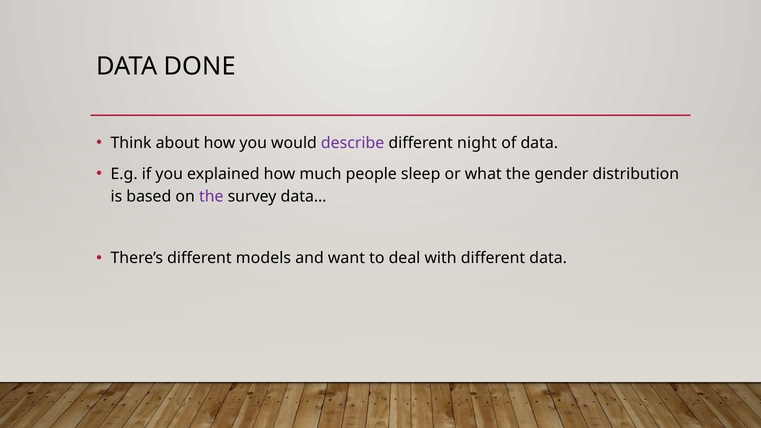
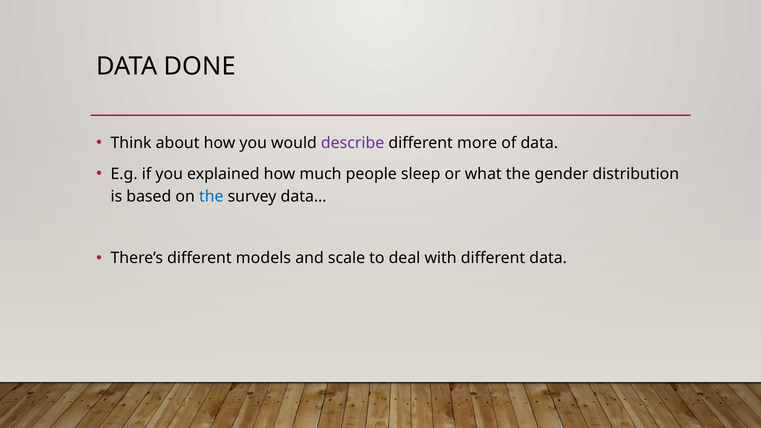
night: night -> more (477, 143)
the colour: purple -> blue (211, 197)
want: want -> scale (347, 258)
